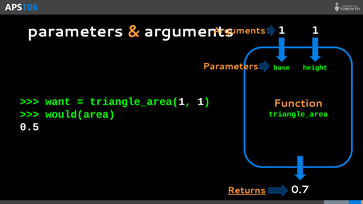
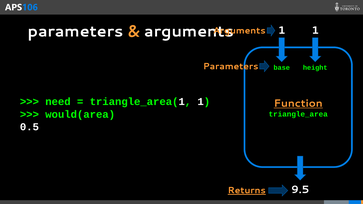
want: want -> need (58, 102)
Function underline: none -> present (298, 104)
0.7: 0.7 -> 9.5 (300, 190)
